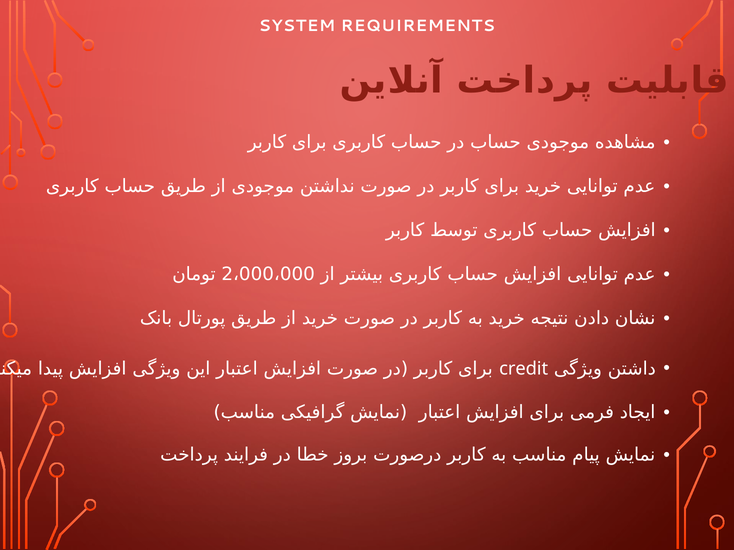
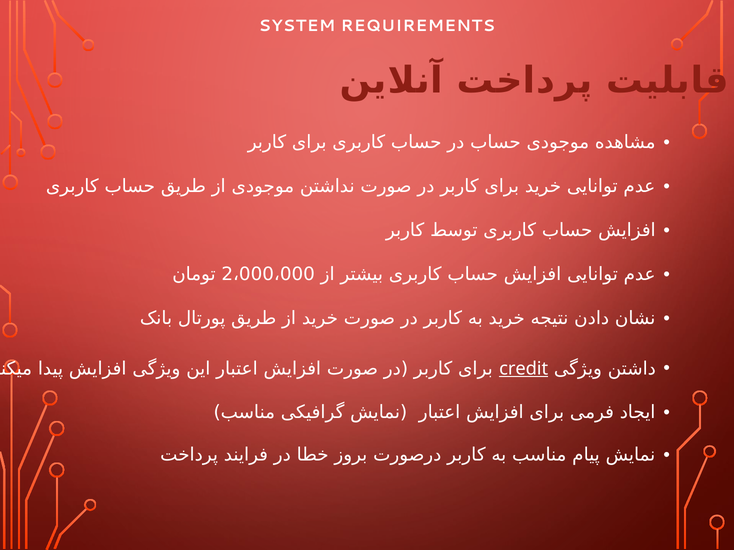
credit underline: none -> present (524, 369)
